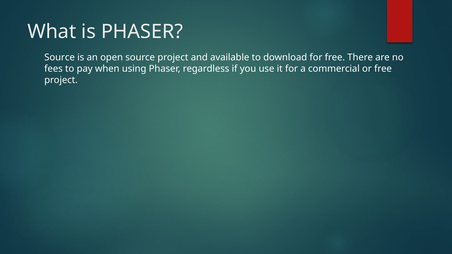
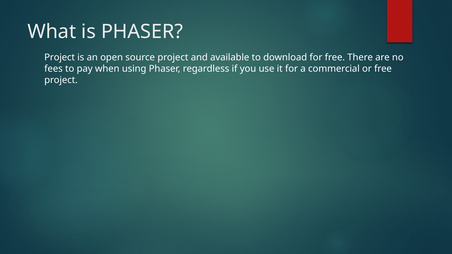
Source: Source -> Project (60, 57)
